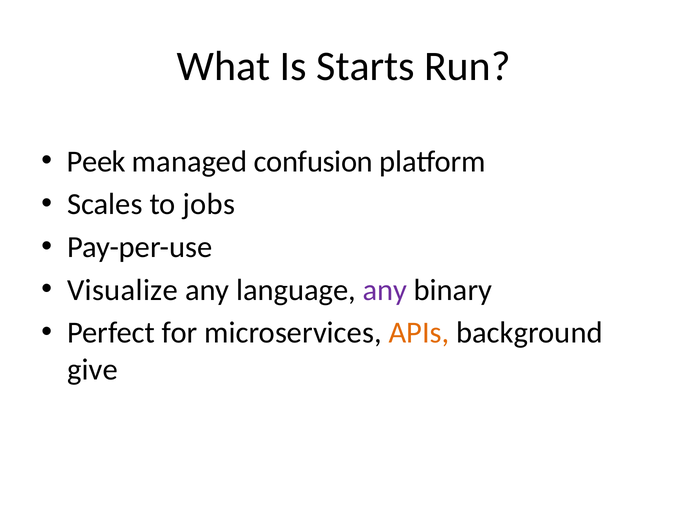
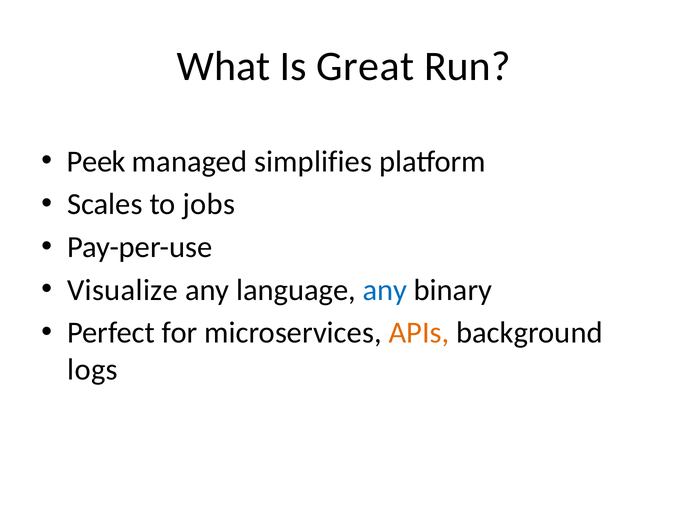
Starts: Starts -> Great (365, 67)
confusion: confusion -> simplifies (313, 161)
any colour: purple -> blue (385, 290)
give: give -> logs (93, 370)
